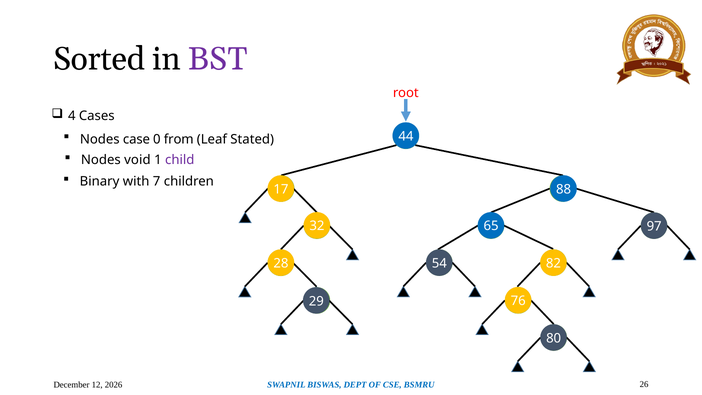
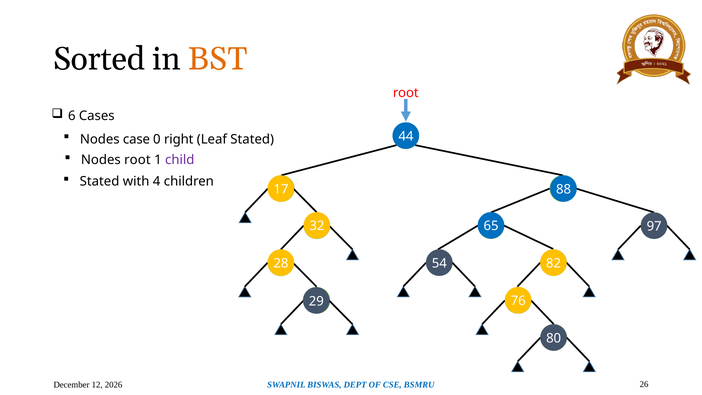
BST colour: purple -> orange (218, 59)
4: 4 -> 6 (72, 116)
from: from -> right (179, 139)
Nodes void: void -> root (137, 160)
Binary: Binary -> Stated (100, 181)
7: 7 -> 4 (157, 181)
